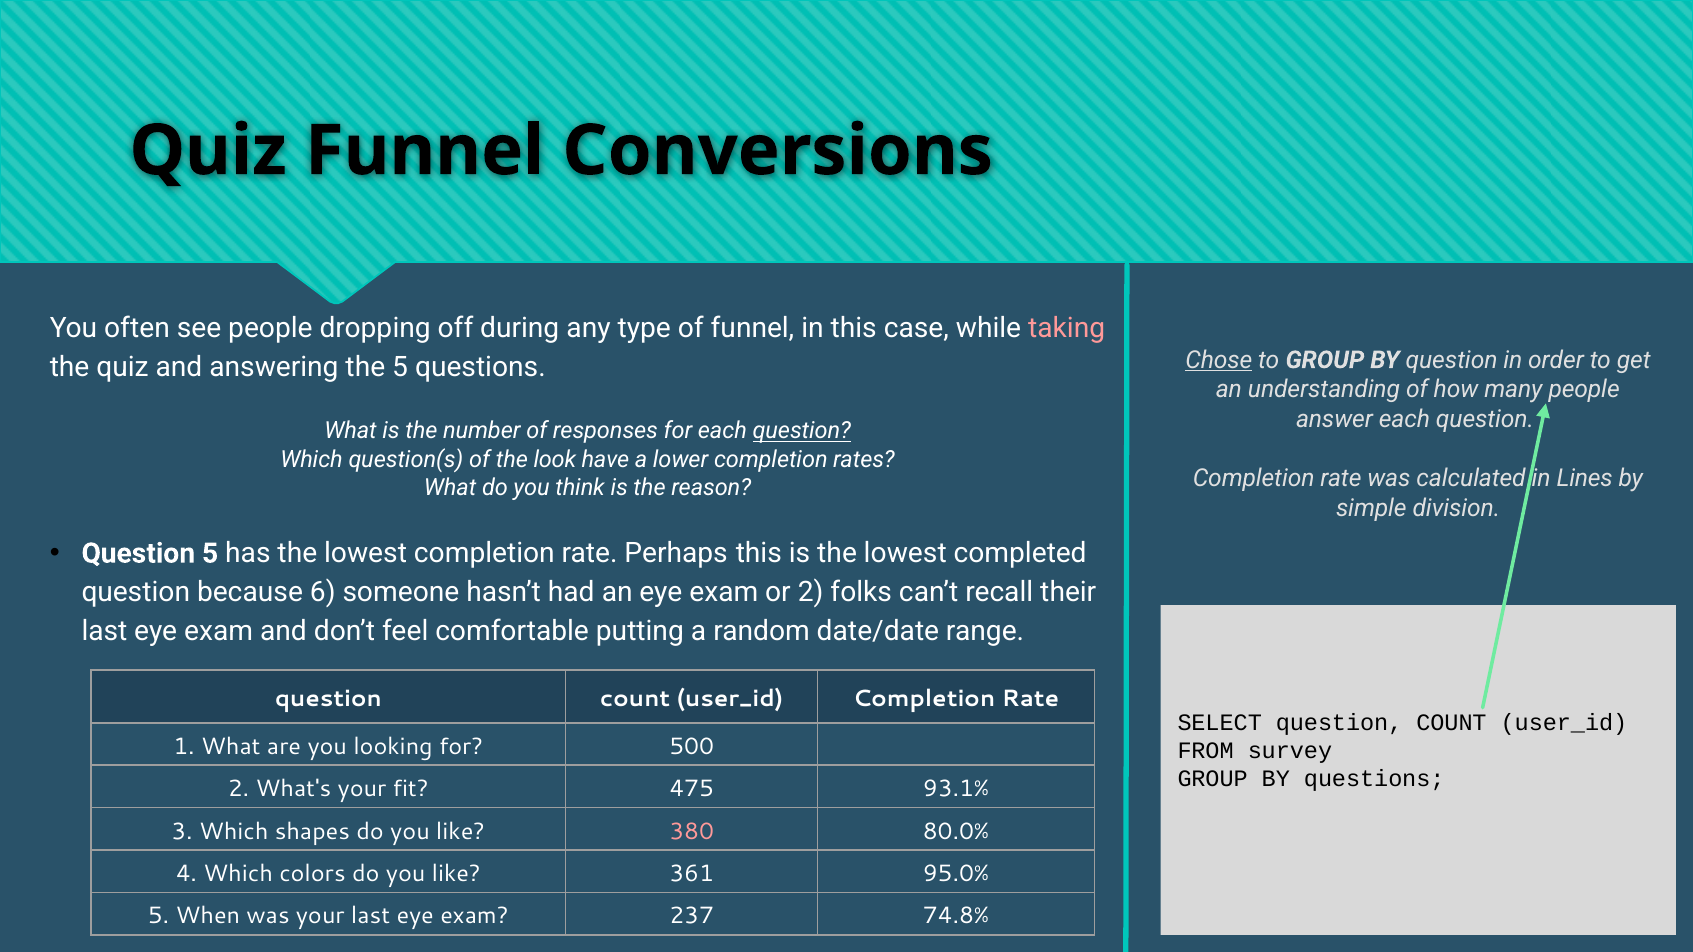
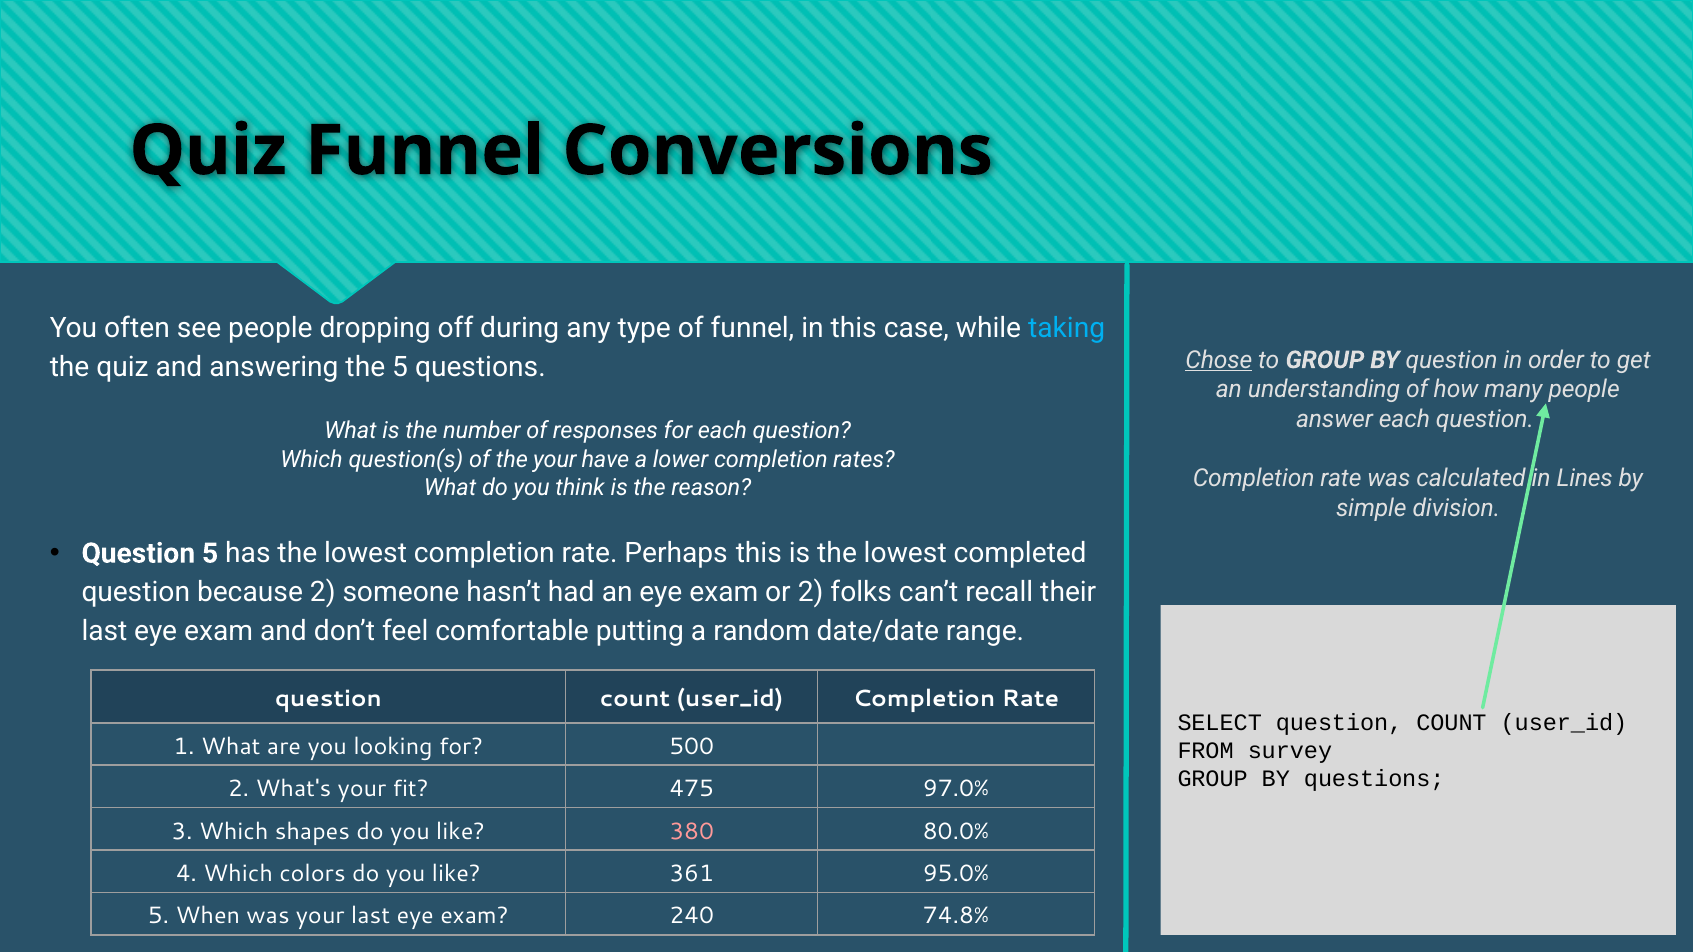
taking colour: pink -> light blue (1067, 328)
question underline: present -> none (802, 431)
the look: look -> your (555, 460)
because 6: 6 -> 2 (323, 592)
93.1%: 93.1% -> 97.0% (956, 789)
237: 237 -> 240 (692, 917)
